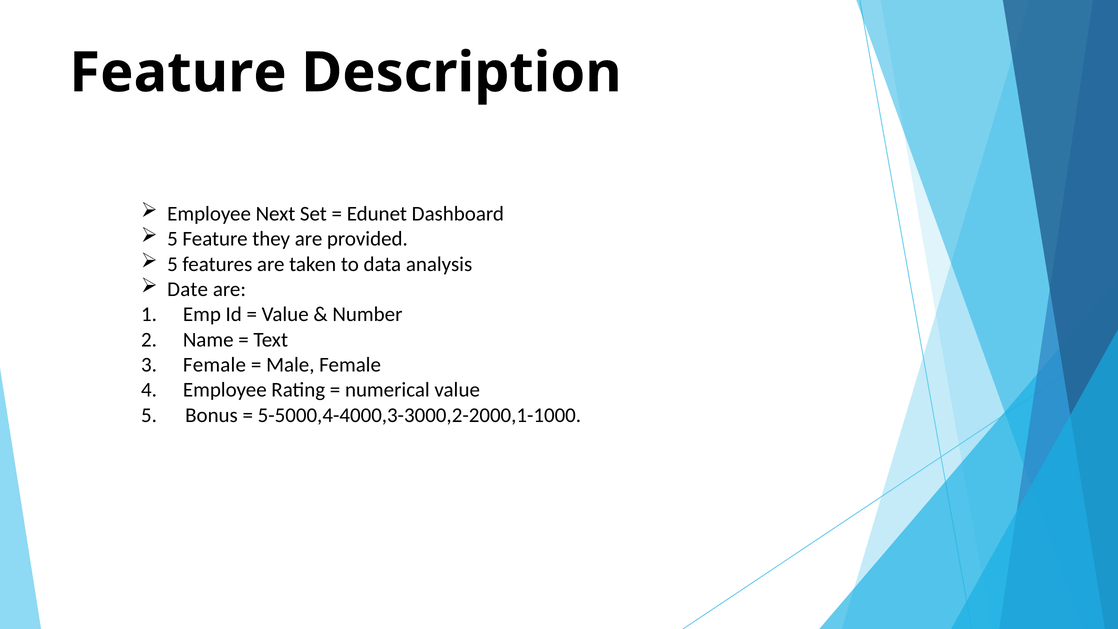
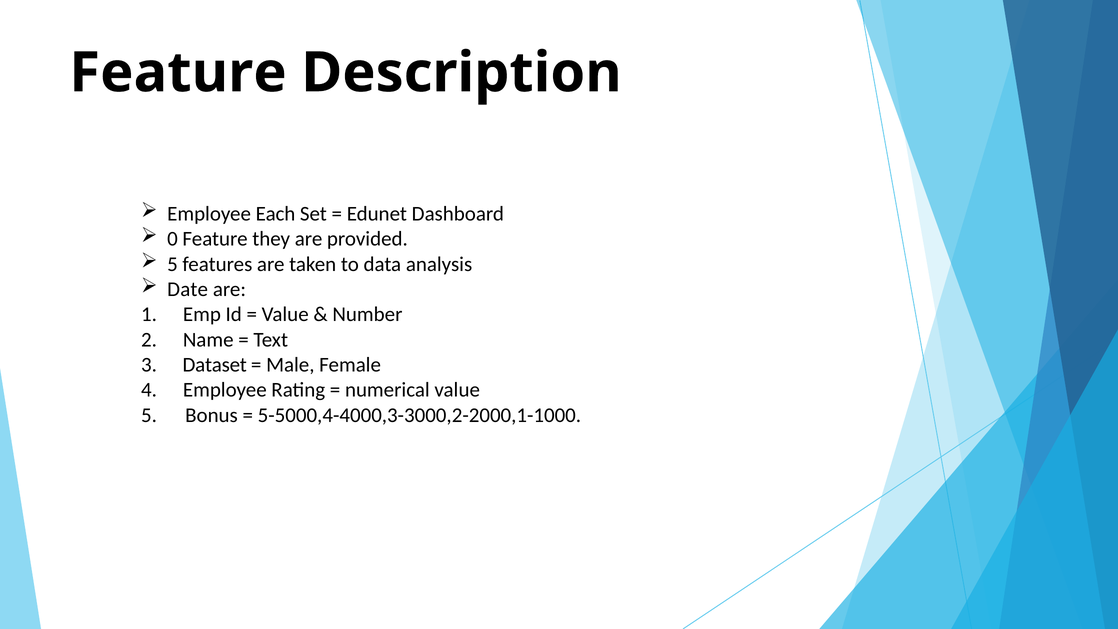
Next: Next -> Each (275, 214)
5: 5 -> 0 (173, 239)
Female: Female -> Dataset (215, 365)
